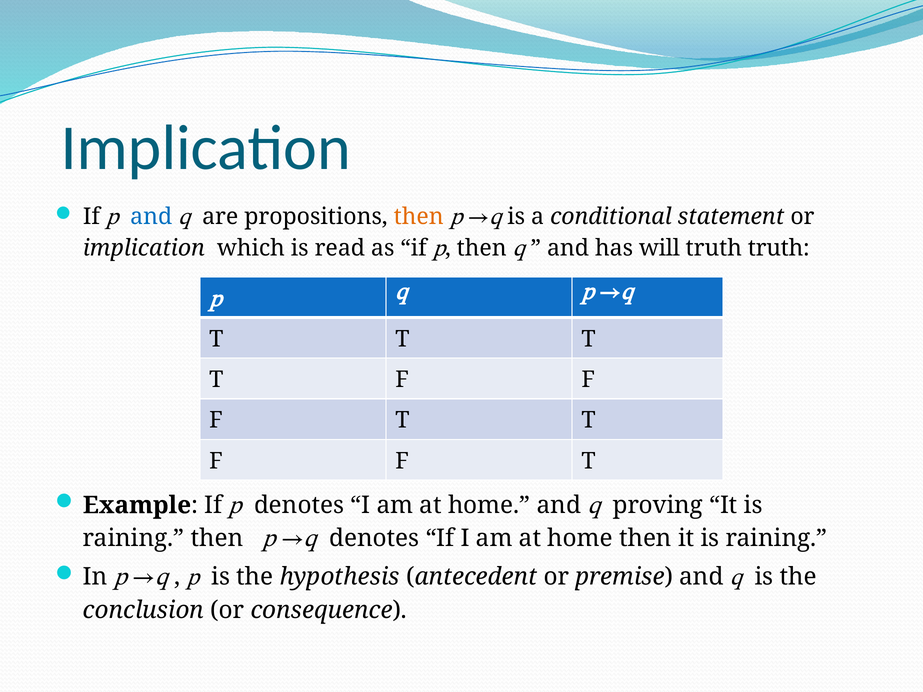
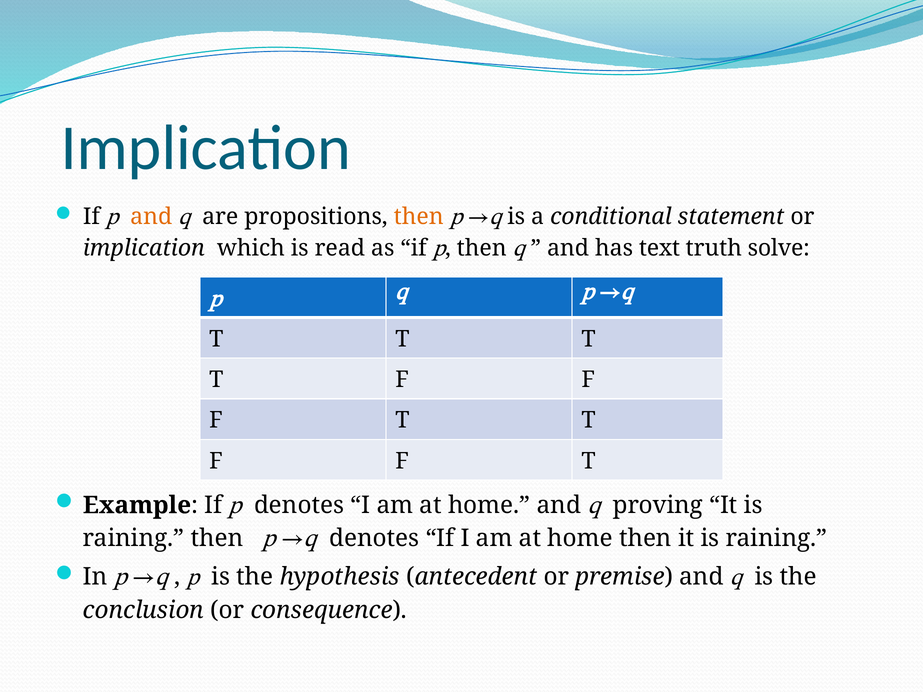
and colour: blue -> orange (151, 217)
will: will -> text (659, 248)
truth truth: truth -> solve (779, 248)
